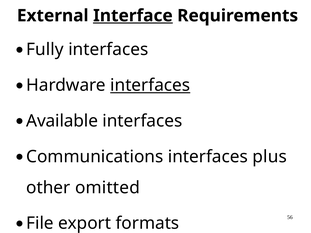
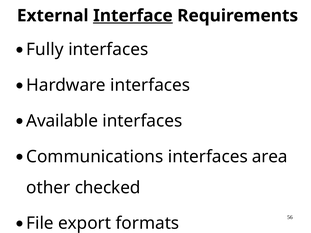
interfaces underline: present -> none (150, 85)
plus: plus -> area (270, 157)
omitted: omitted -> checked (108, 188)
